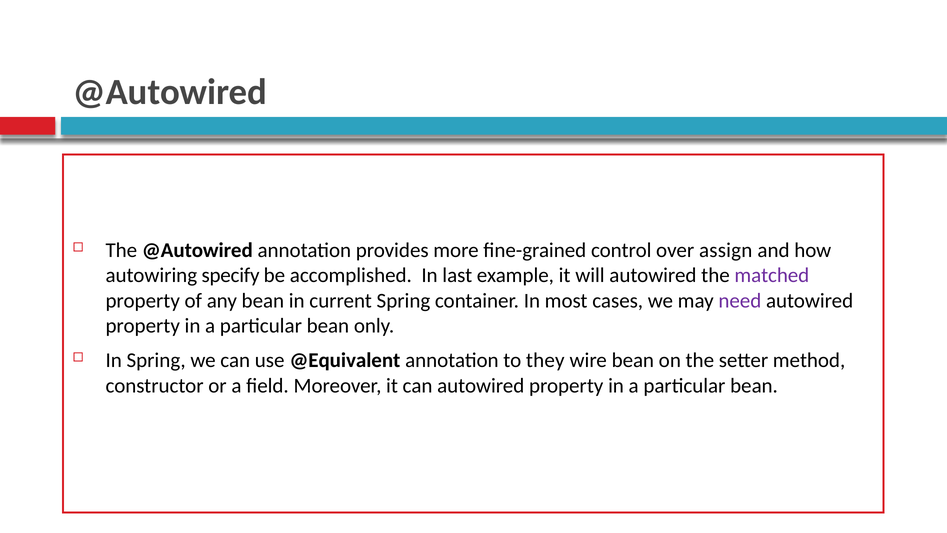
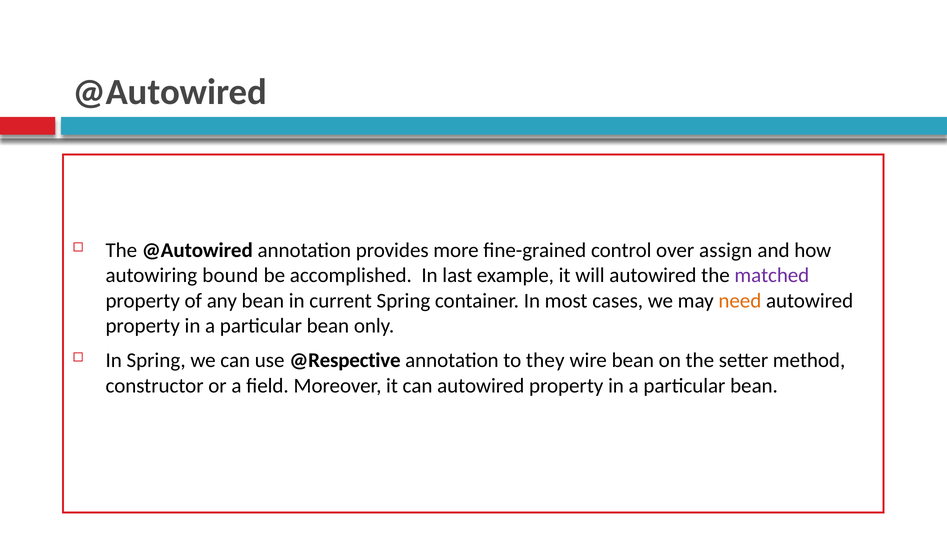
specify: specify -> bound (230, 275)
need colour: purple -> orange (740, 300)
@Equivalent: @Equivalent -> @Respective (345, 360)
